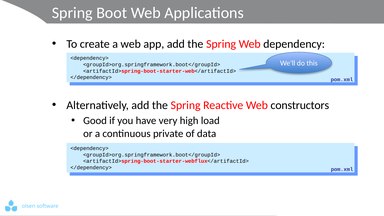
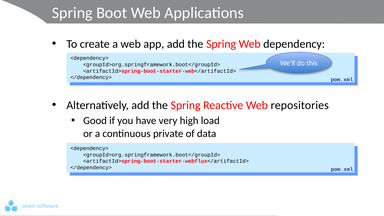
constructors: constructors -> repositories (300, 105)
